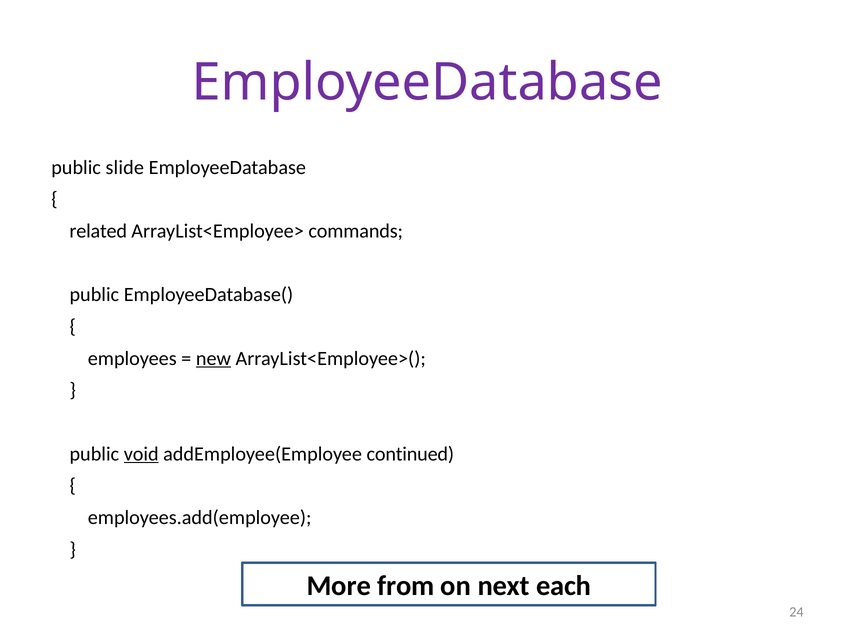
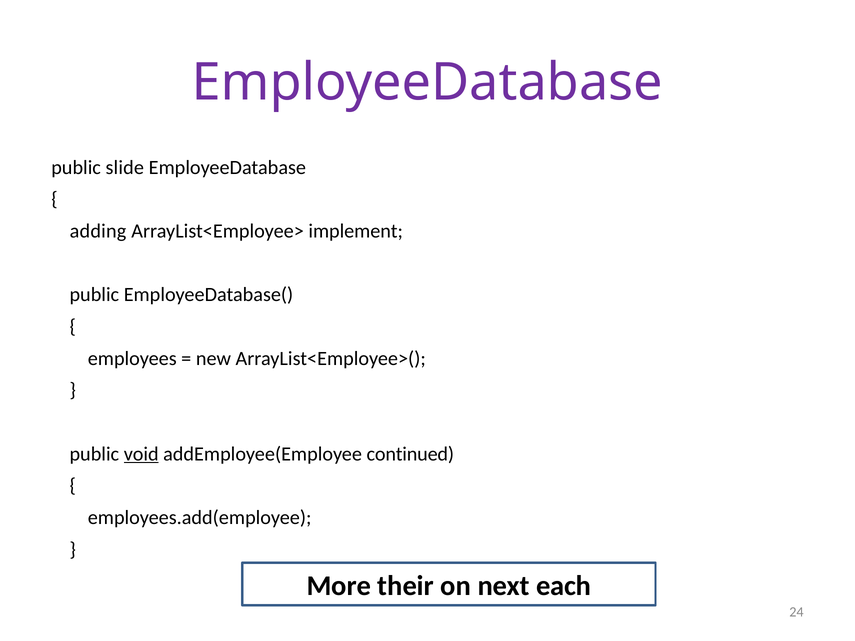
related: related -> adding (98, 231)
commands: commands -> implement (356, 231)
new underline: present -> none (213, 358)
from: from -> their (406, 586)
